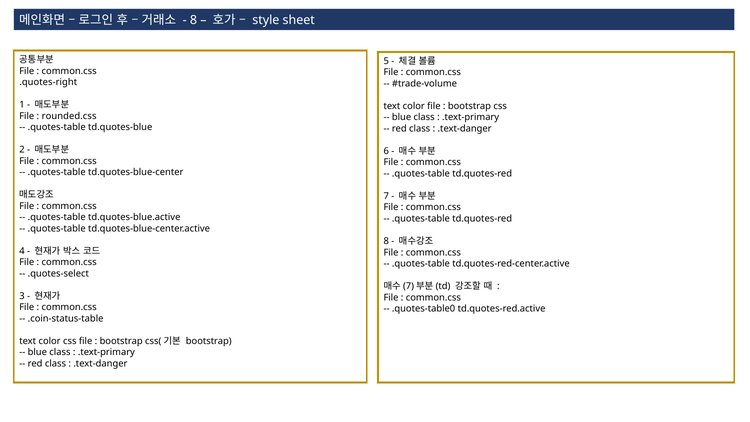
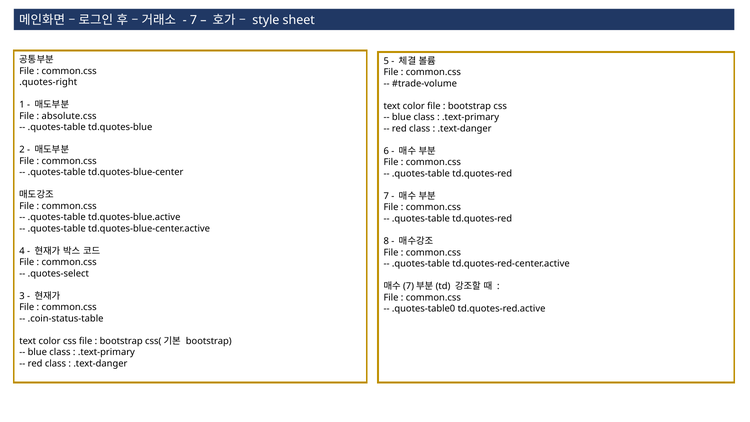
8: 8 -> 7 (194, 20)
rounded.css: rounded.css -> absolute.css (69, 116)
